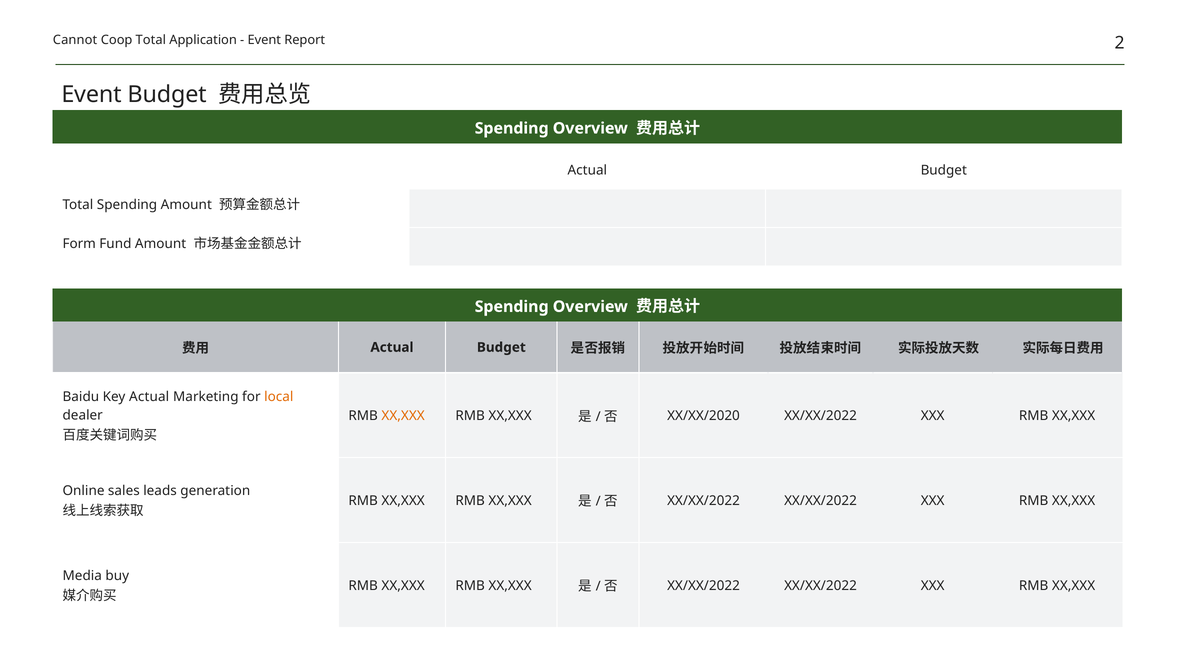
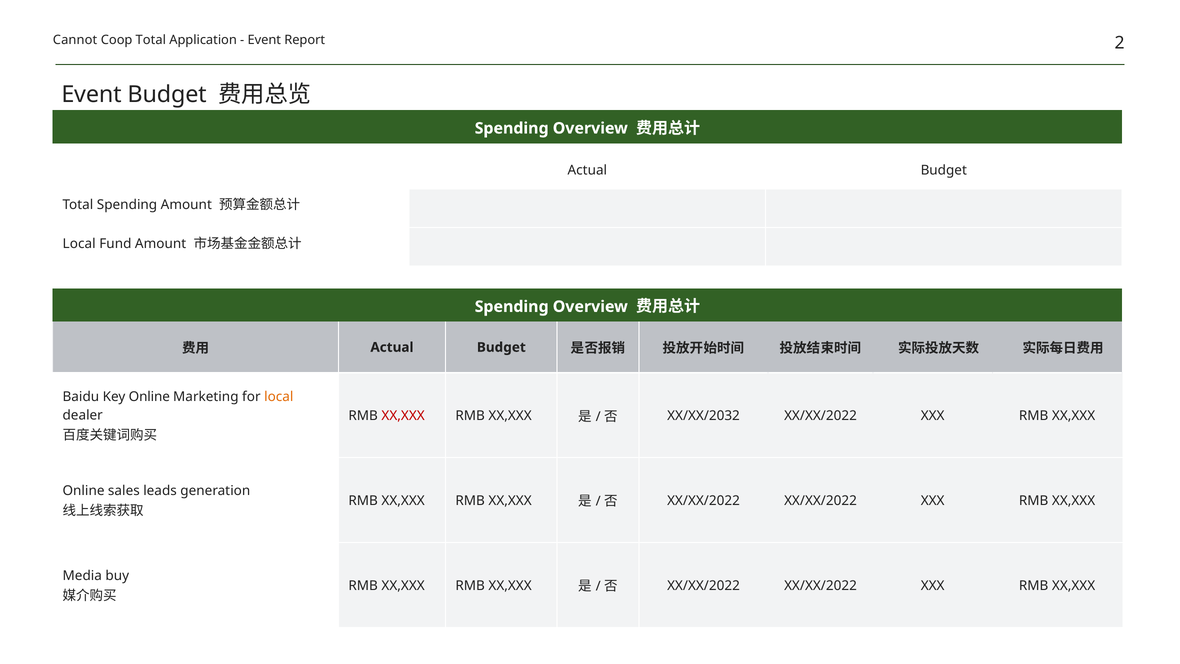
Form: Form -> Local (79, 243)
Key Actual: Actual -> Online (149, 397)
XX,XXX colour: orange -> red (403, 416)
XX/XX/2020: XX/XX/2020 -> XX/XX/2032 (704, 416)
